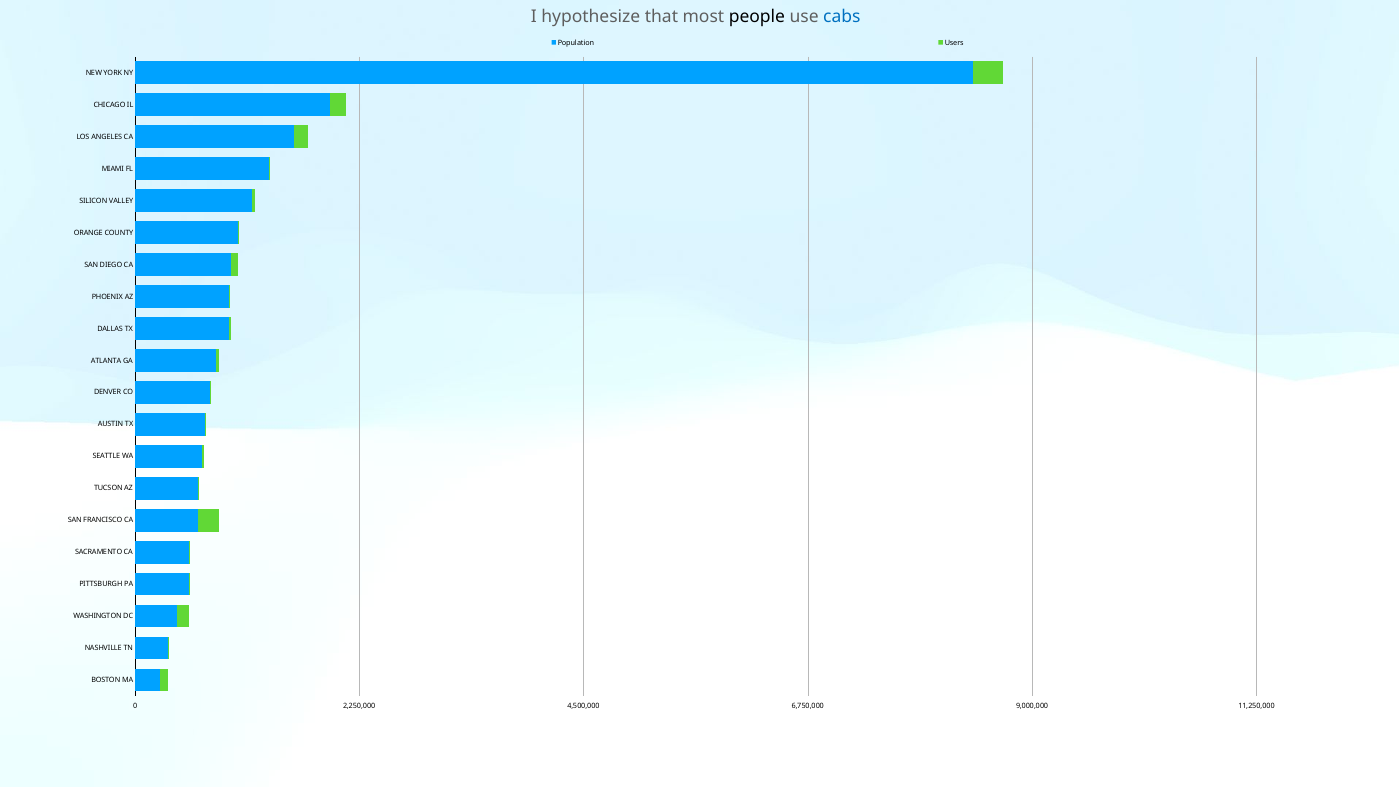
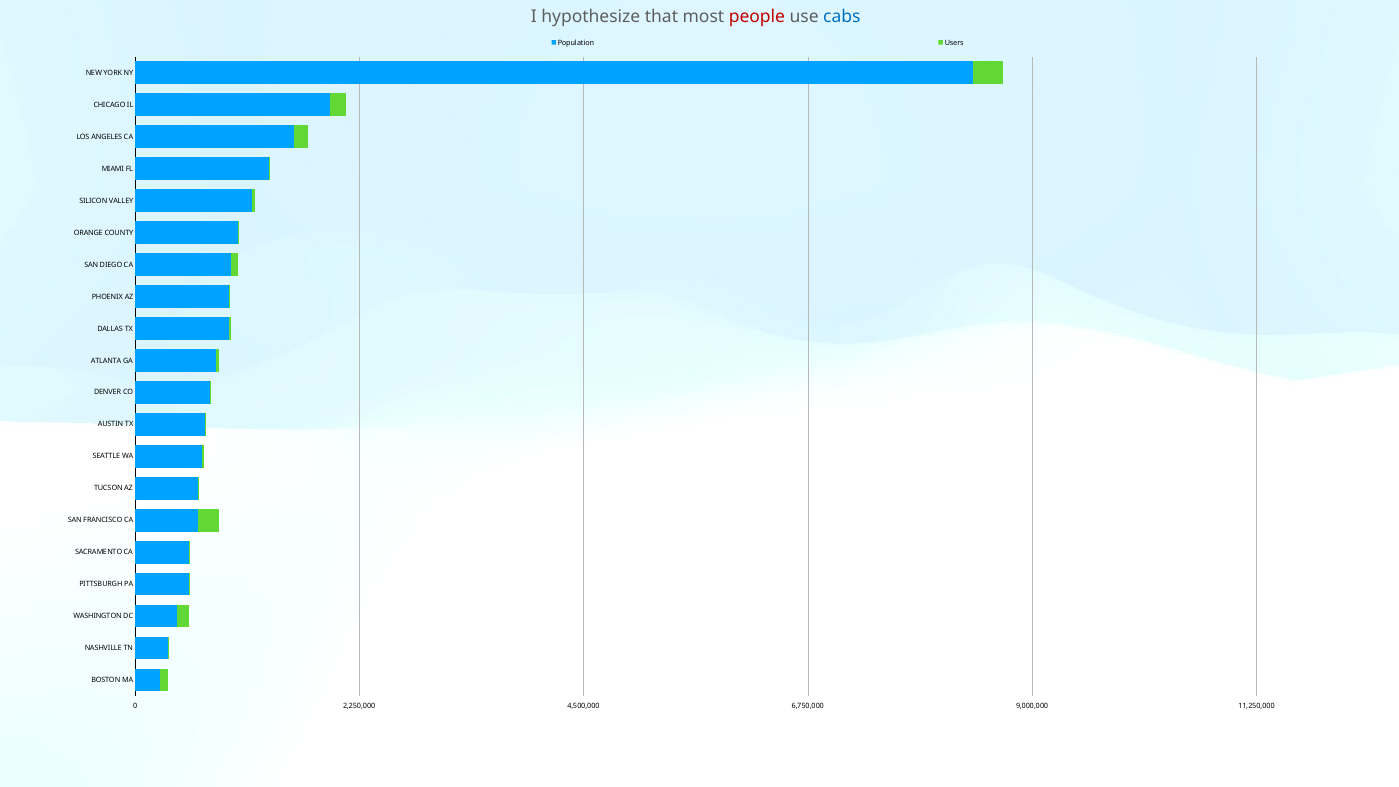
people colour: black -> red (757, 17)
